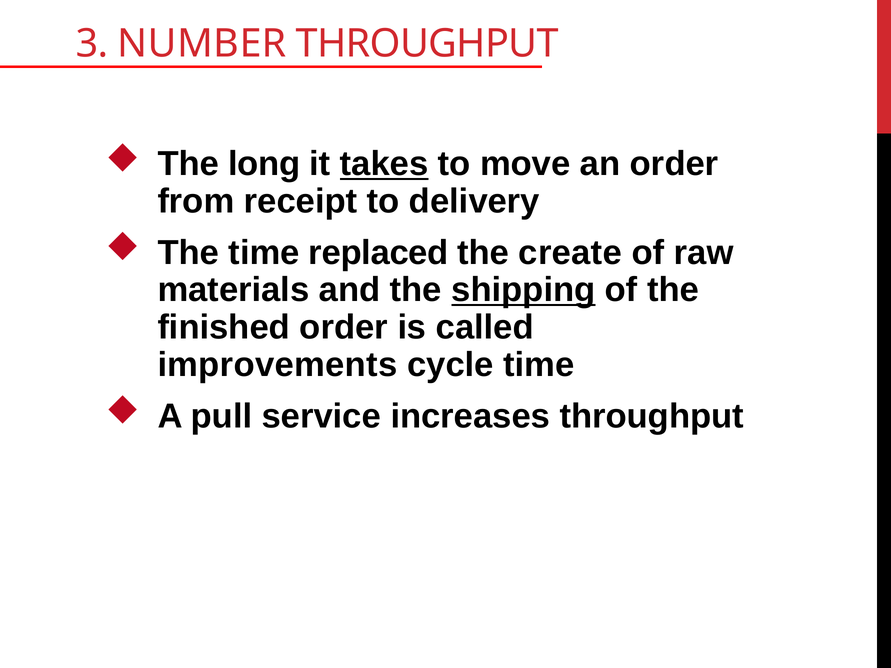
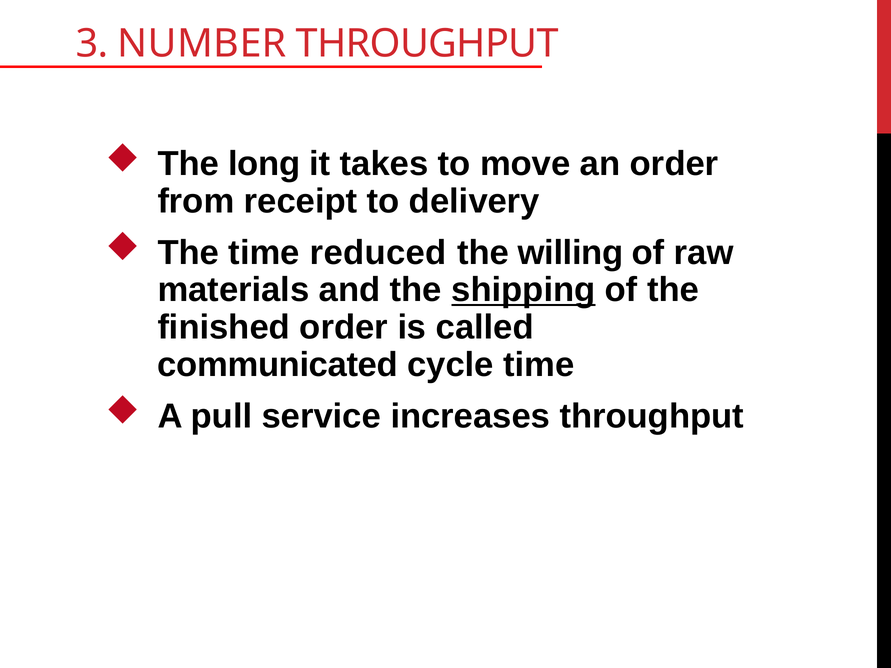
takes underline: present -> none (384, 164)
replaced: replaced -> reduced (378, 253)
create: create -> willing (571, 253)
improvements: improvements -> communicated (278, 365)
